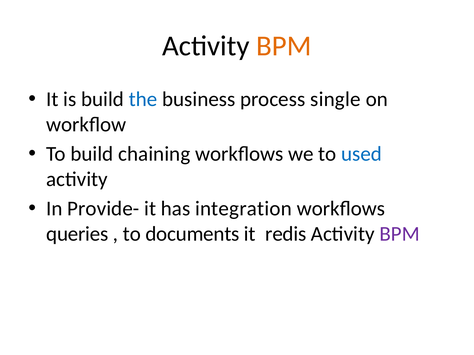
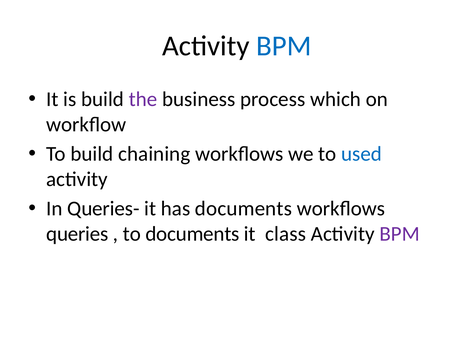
BPM colour: orange -> blue (284, 46)
the colour: blue -> purple (143, 99)
single: single -> which (336, 99)
Provide-: Provide- -> Queries- (103, 209)
has integration: integration -> documents (243, 209)
redis: redis -> class (286, 234)
